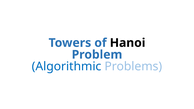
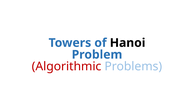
Algorithmic colour: blue -> red (67, 66)
